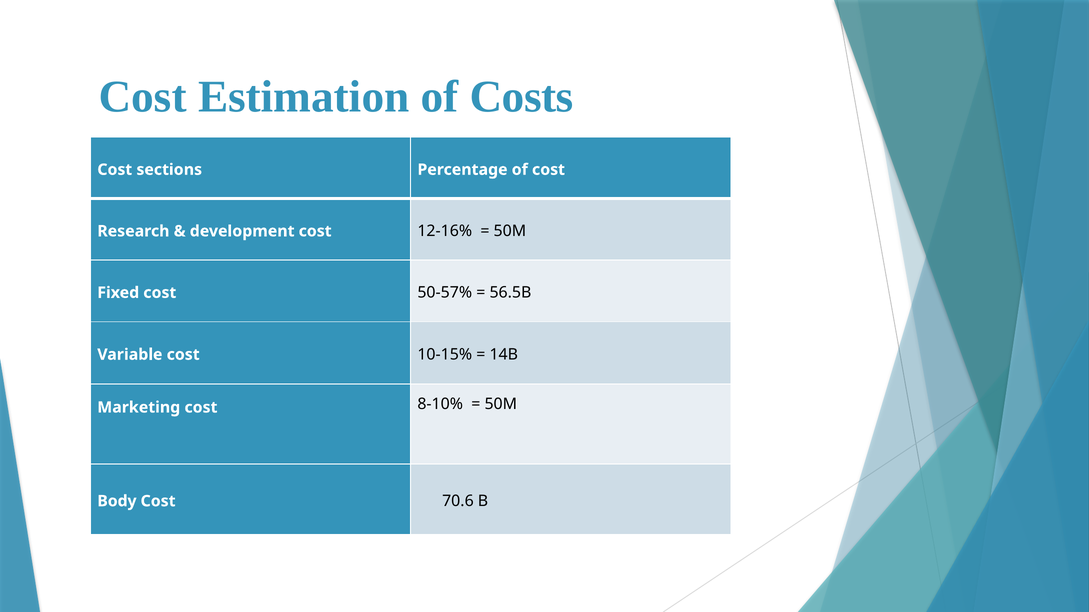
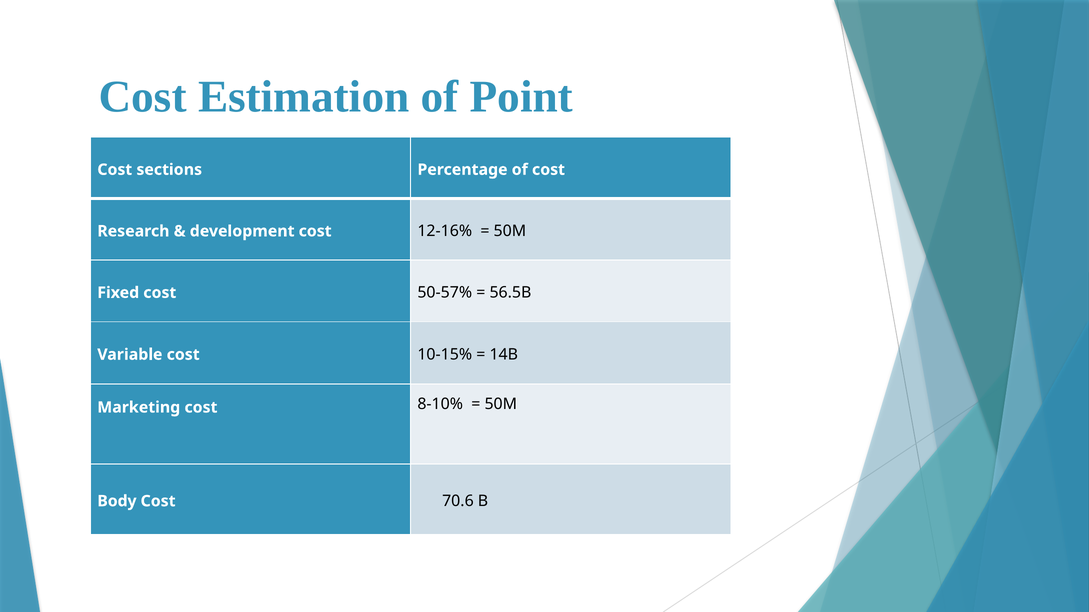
Costs: Costs -> Point (521, 97)
